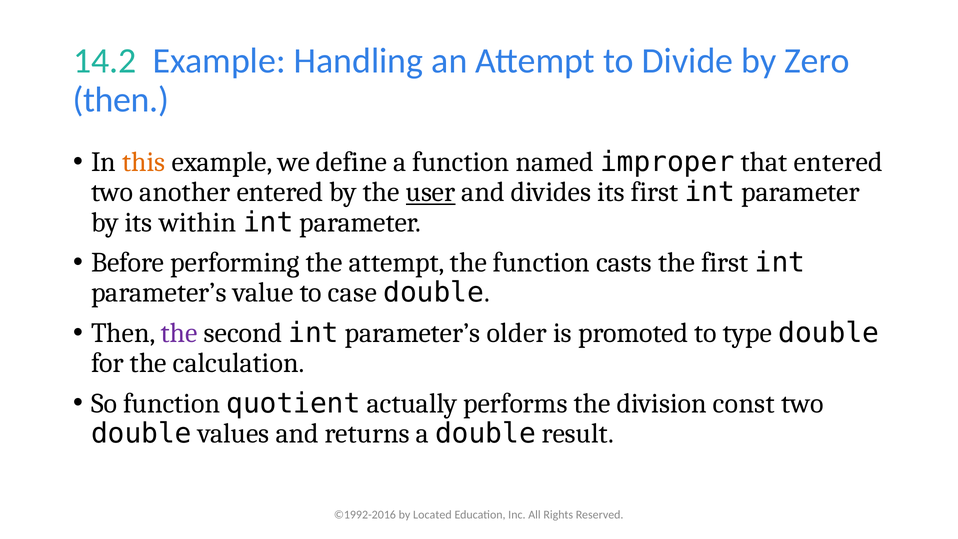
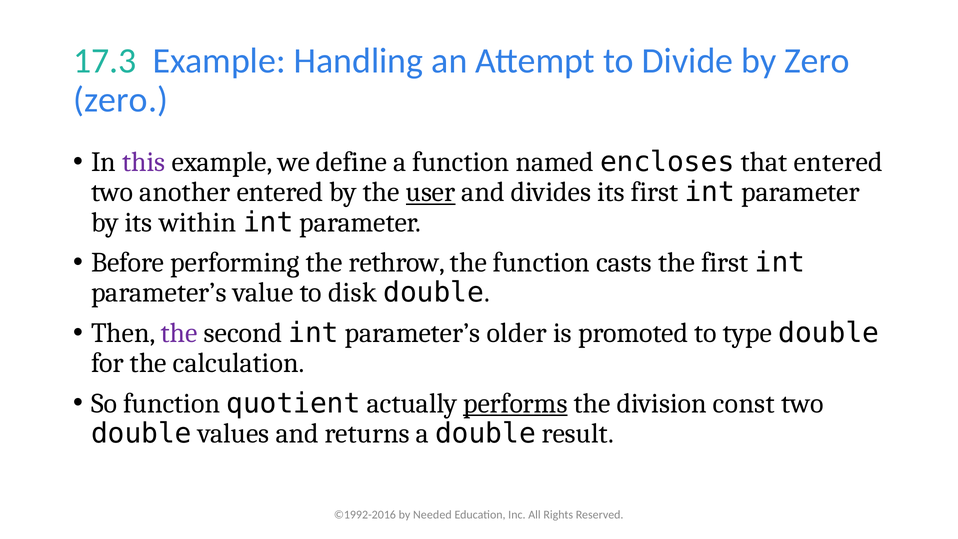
14.2: 14.2 -> 17.3 (105, 61)
then: then -> zero (121, 100)
this colour: orange -> purple (144, 162)
improper: improper -> encloses (667, 162)
the attempt: attempt -> rethrow (397, 263)
case: case -> disk (352, 293)
performs underline: none -> present (515, 403)
Located: Located -> Needed (432, 515)
